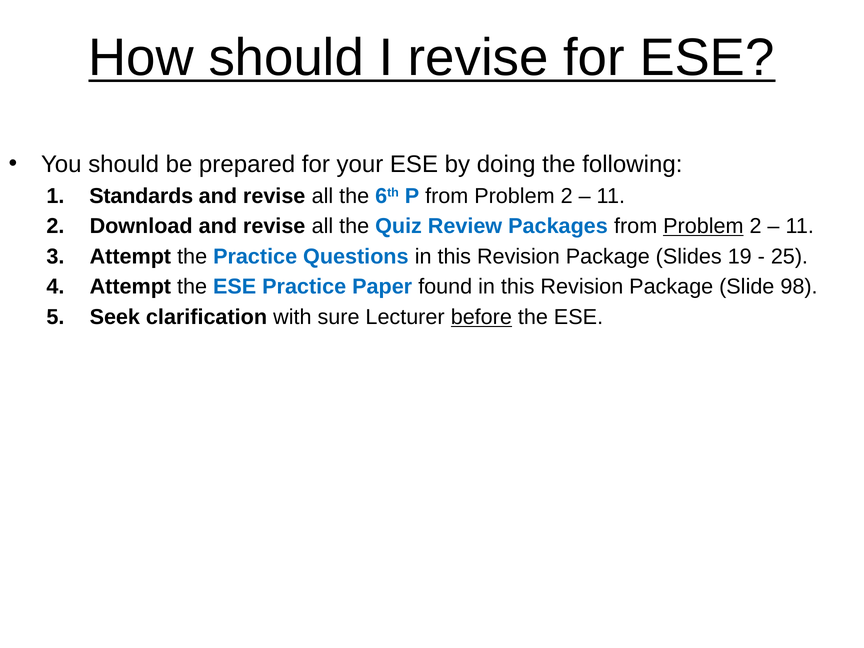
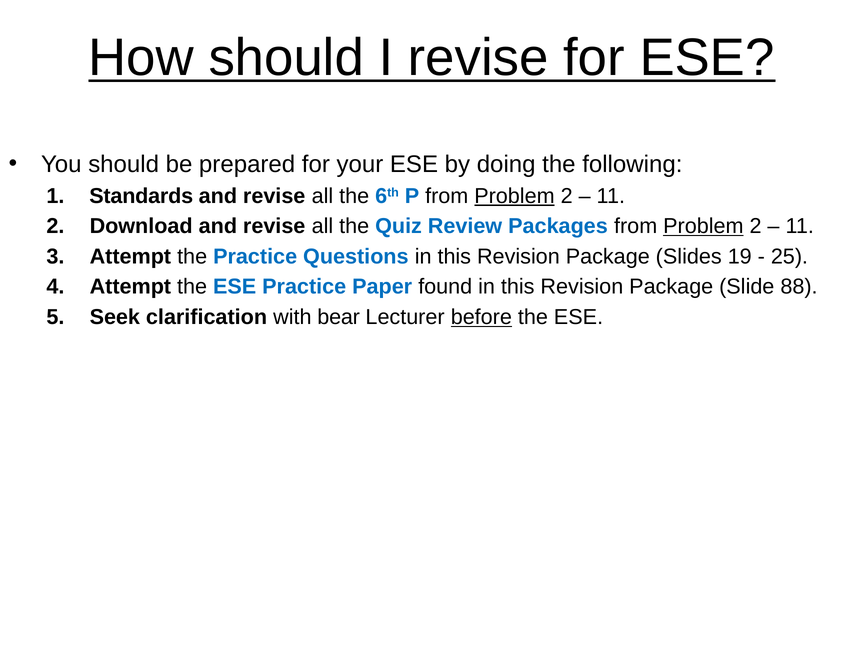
Problem underline: none -> present (514, 196)
98: 98 -> 88 (799, 287)
sure: sure -> bear (339, 317)
